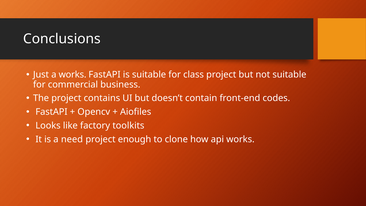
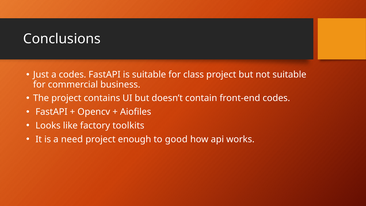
a works: works -> codes (72, 75)
clone: clone -> good (176, 139)
